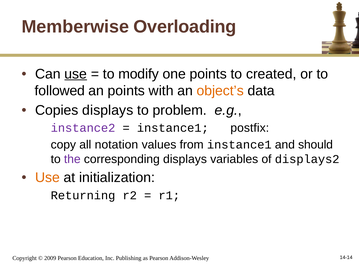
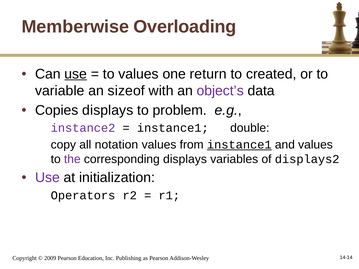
to modify: modify -> values (139, 74)
one points: points -> return (208, 74)
followed: followed -> variable (60, 91)
an points: points -> sizeof (126, 91)
object’s colour: orange -> purple (220, 91)
postfix: postfix -> double (250, 128)
instance1 underline: none -> present (239, 145)
and should: should -> values (315, 145)
Use colour: orange -> purple (47, 178)
Returning: Returning -> Operators (83, 196)
